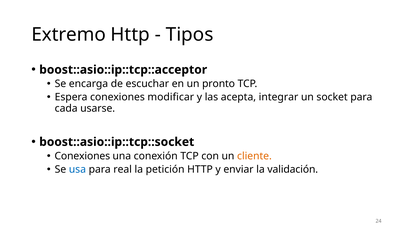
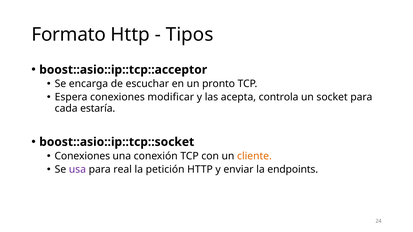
Extremo: Extremo -> Formato (69, 35)
integrar: integrar -> controla (279, 97)
usarse: usarse -> estaría (98, 108)
usa colour: blue -> purple (77, 170)
validación: validación -> endpoints (293, 170)
